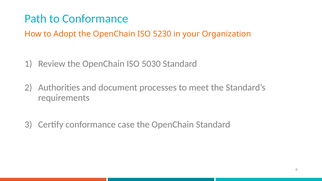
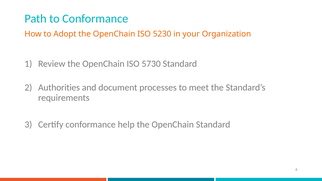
5030: 5030 -> 5730 (151, 64)
case: case -> help (126, 125)
